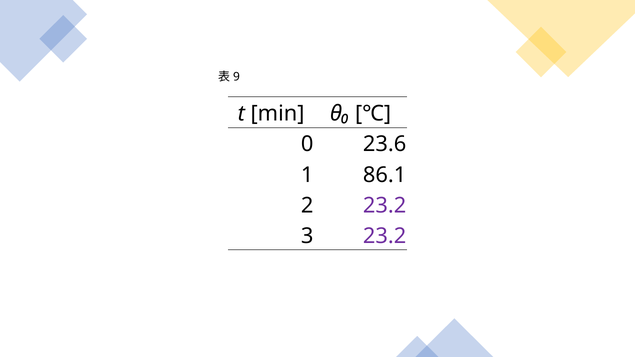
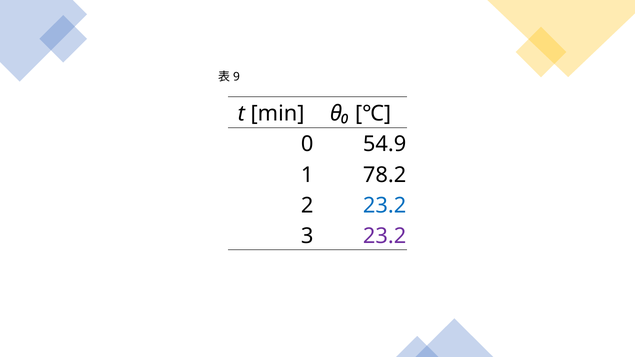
23.6: 23.6 -> 54.9 (385, 144)
86.1: 86.1 -> 78.2 (385, 175)
23.2 colour: purple -> blue (385, 205)
